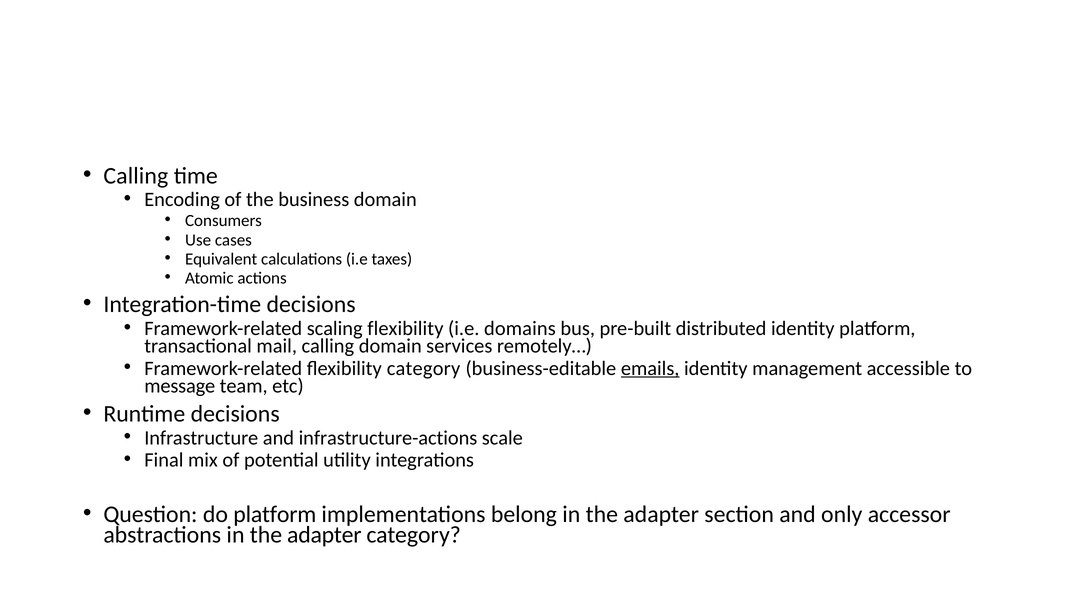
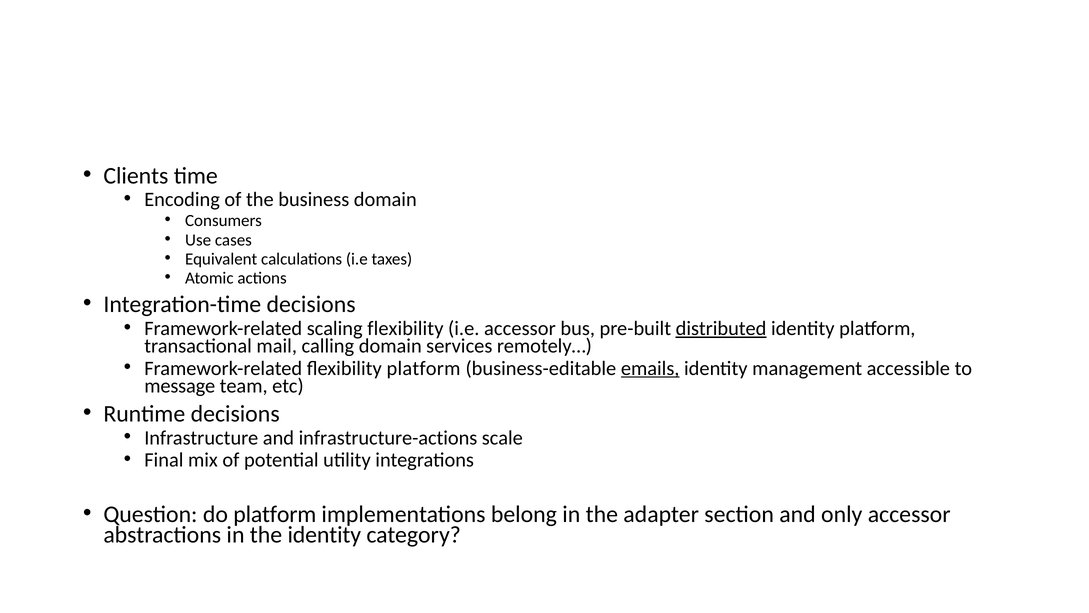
Calling: Calling -> Clients (136, 176)
i.e domains: domains -> accessor (520, 328)
distributed underline: none -> present (721, 328)
flexibility category: category -> platform (424, 368)
abstractions in the adapter: adapter -> identity (324, 535)
